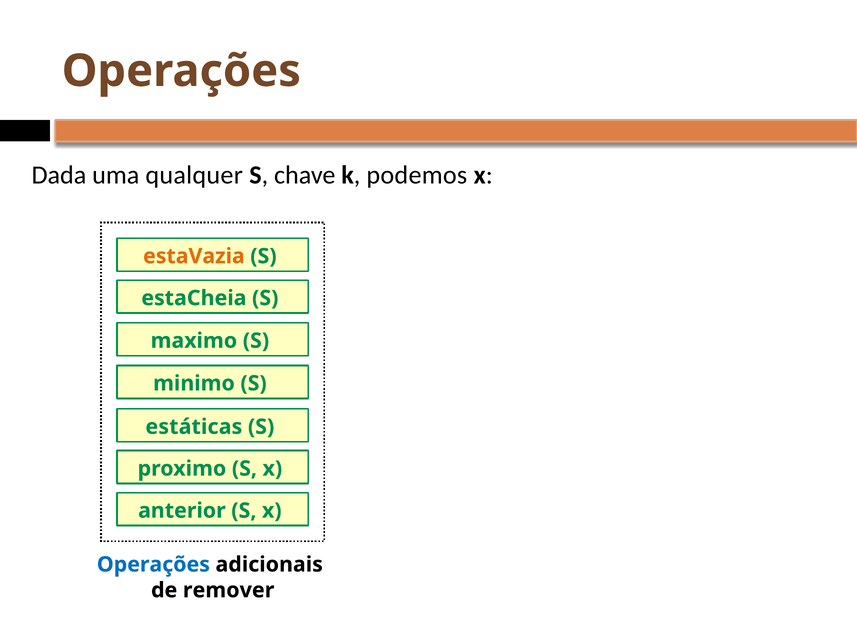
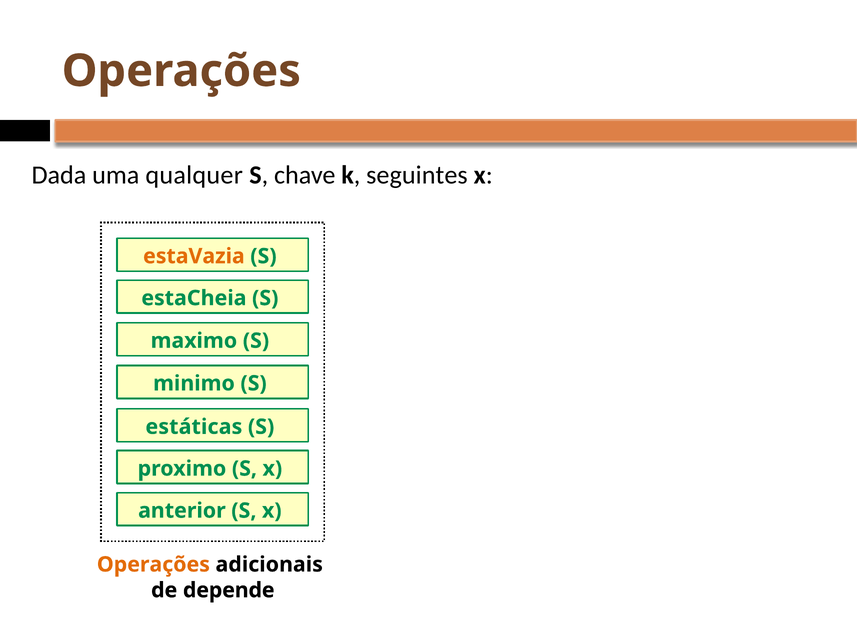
podemos: podemos -> seguintes (417, 175)
Operações colour: blue -> orange (153, 564)
remover: remover -> depende (229, 590)
